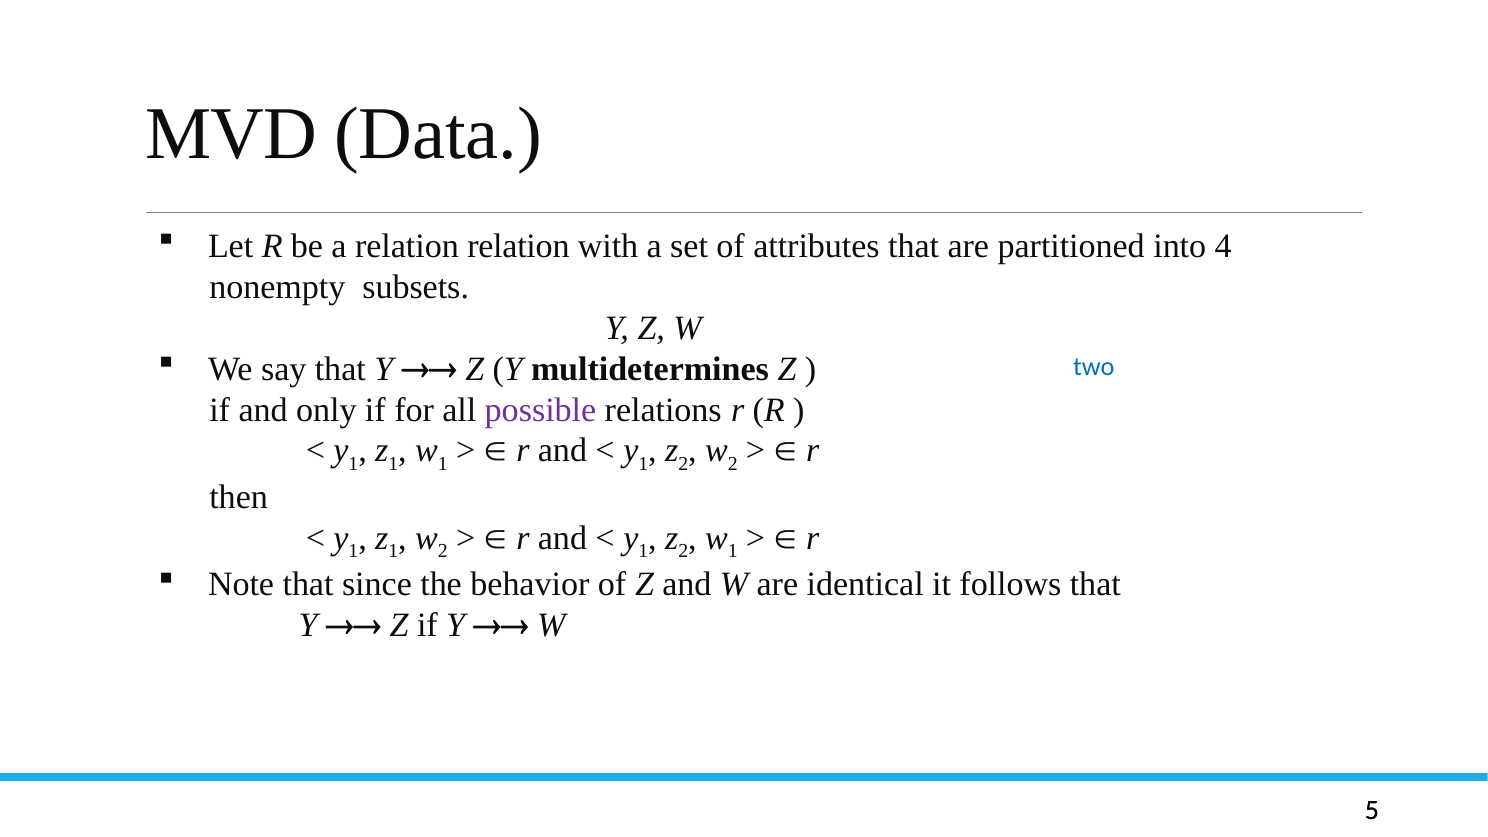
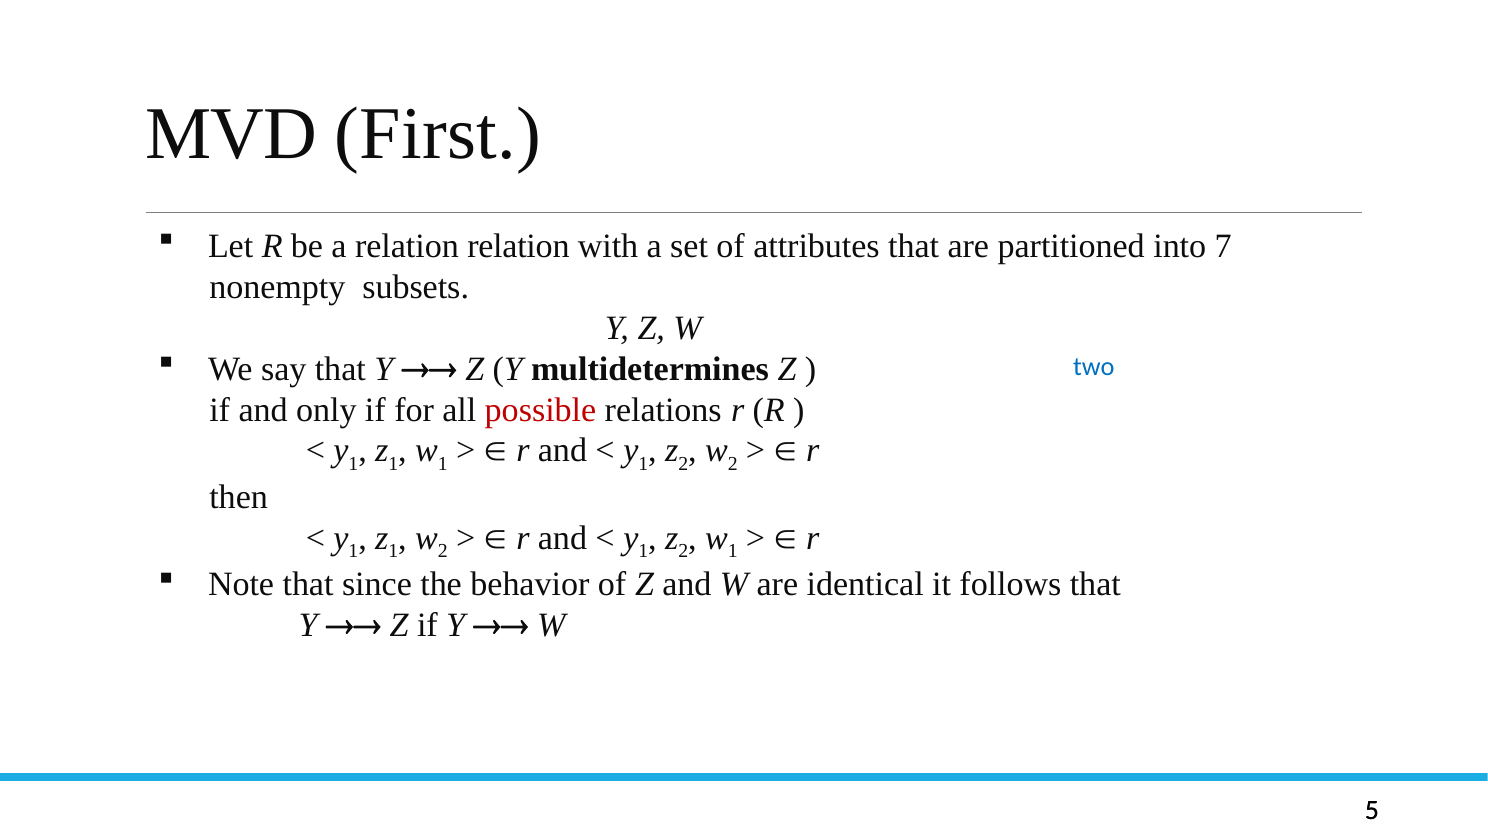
Data: Data -> First (438, 134)
4: 4 -> 7 (1223, 246)
possible colour: purple -> red (540, 410)
